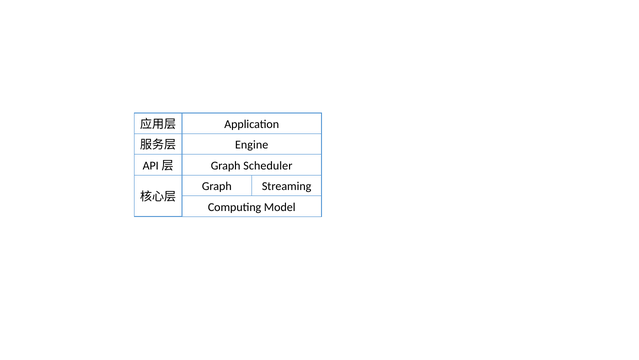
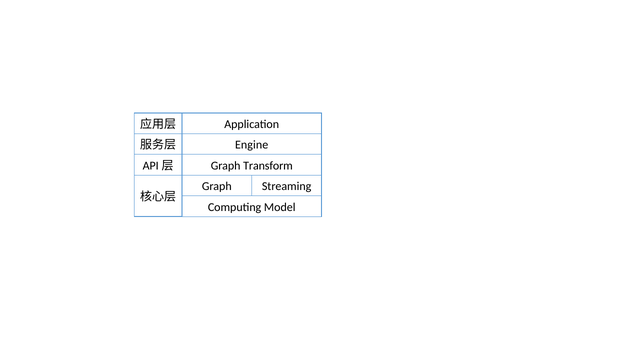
Scheduler: Scheduler -> Transform (268, 165)
